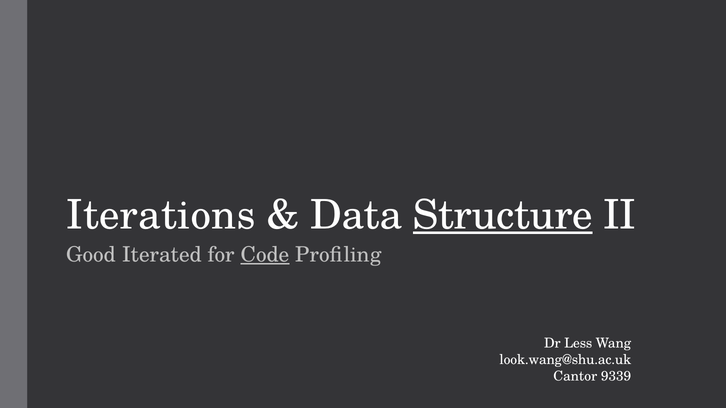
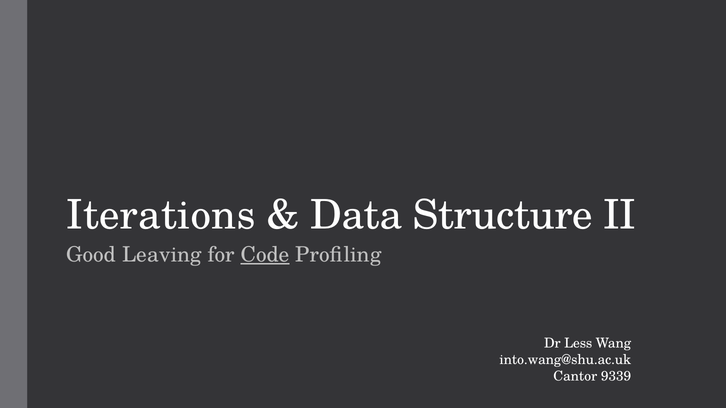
Structure underline: present -> none (503, 215)
Iterated: Iterated -> Leaving (162, 255)
look.wang@shu.ac.uk: look.wang@shu.ac.uk -> into.wang@shu.ac.uk (565, 360)
